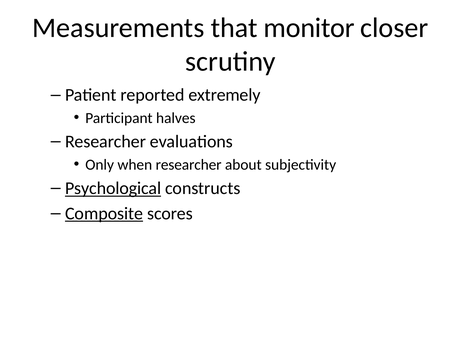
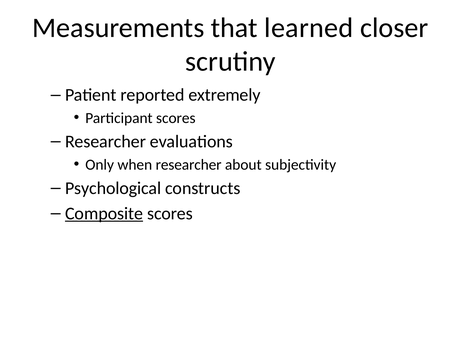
monitor: monitor -> learned (309, 28)
Participant halves: halves -> scores (176, 118)
Psychological underline: present -> none (113, 188)
